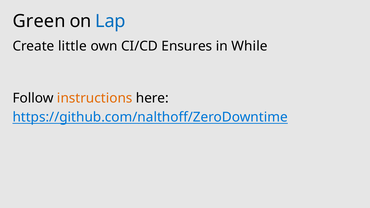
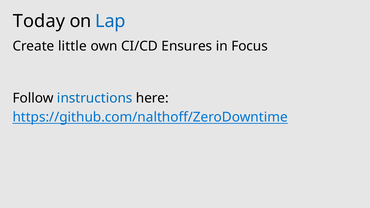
Green: Green -> Today (39, 21)
While: While -> Focus (250, 46)
instructions colour: orange -> blue (95, 98)
